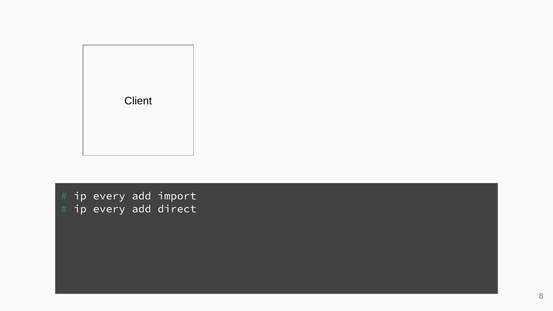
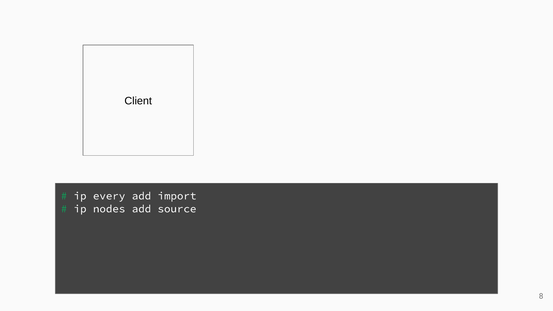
every: every -> nodes (109, 209)
direct: direct -> source (177, 209)
